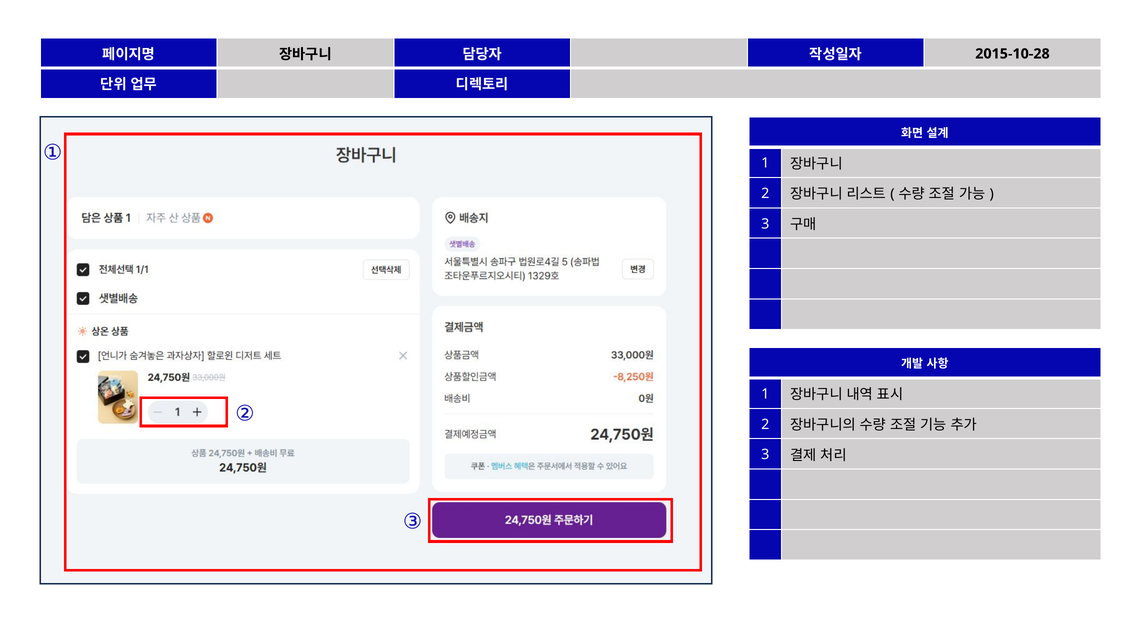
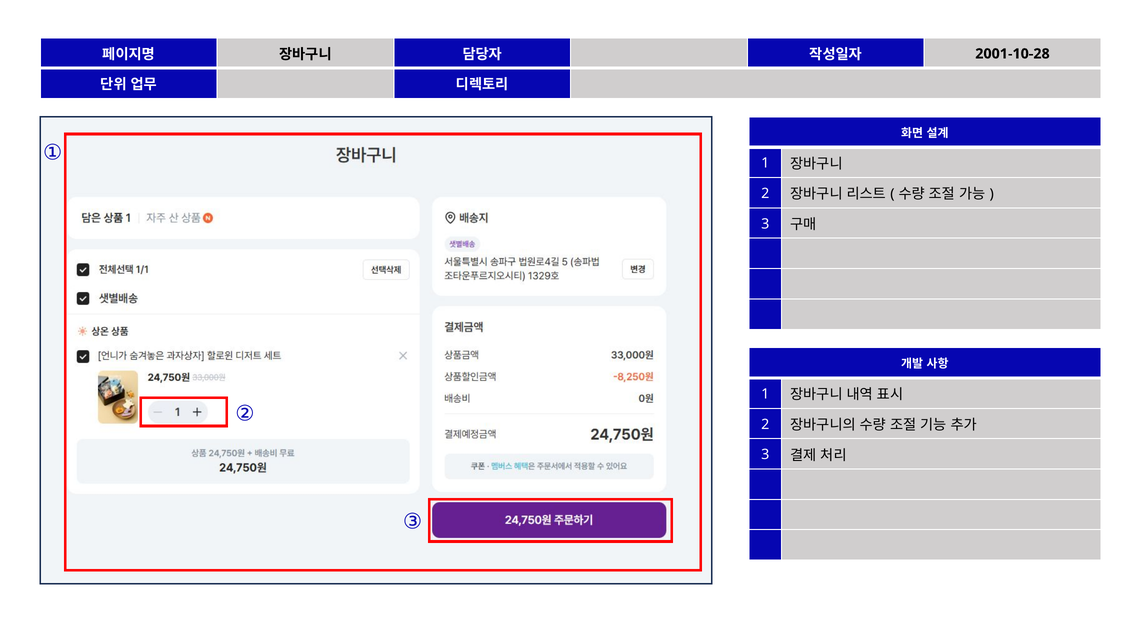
2015-10-28: 2015-10-28 -> 2001-10-28 (1012, 54)
